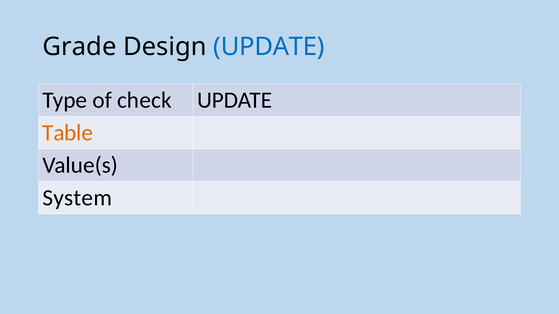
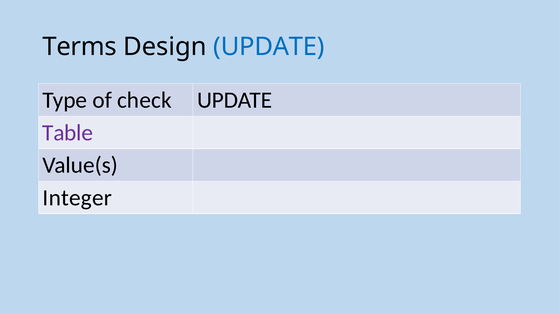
Grade: Grade -> Terms (80, 47)
Table colour: orange -> purple (68, 133)
System: System -> Integer (77, 198)
